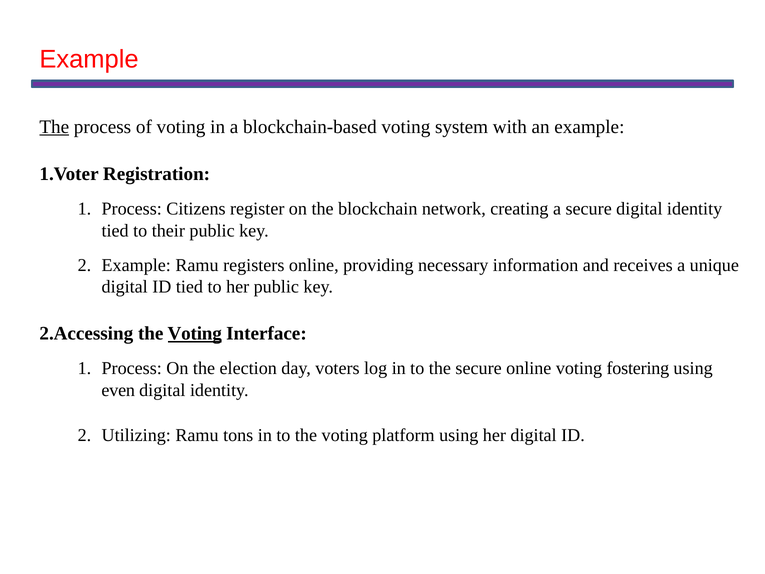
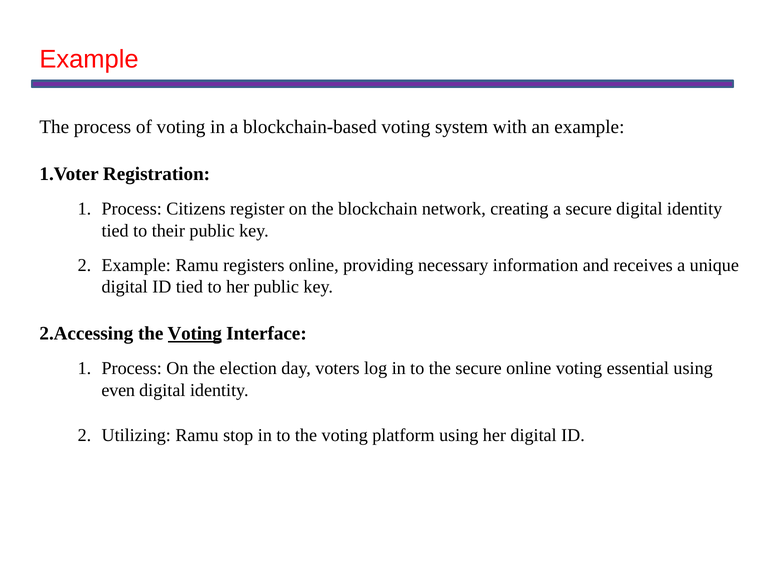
The underline: present -> none (54, 127)
fostering: fostering -> essential (638, 368)
tons: tons -> stop (238, 435)
